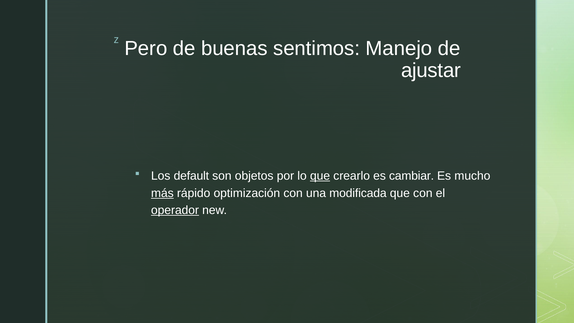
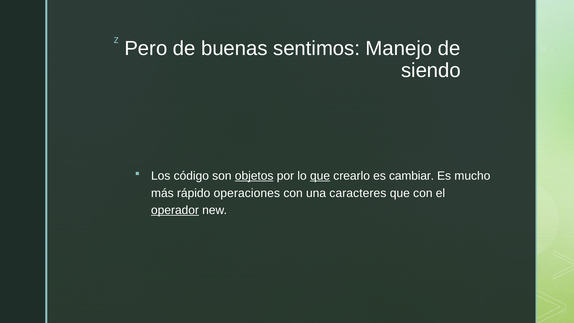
ajustar: ajustar -> siendo (431, 70)
default: default -> código (191, 176)
objetos underline: none -> present (254, 176)
más underline: present -> none (162, 193)
optimización: optimización -> operaciones (247, 193)
modificada: modificada -> caracteres (358, 193)
